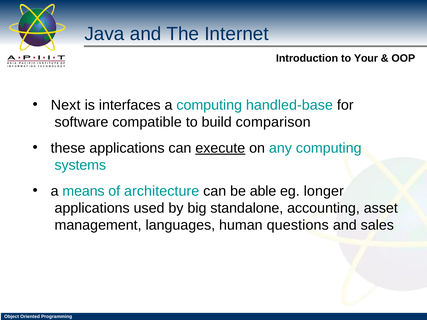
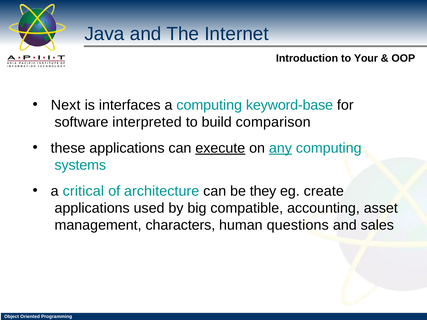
handled-base: handled-base -> keyword-base (290, 105)
compatible: compatible -> interpreted (147, 122)
any underline: none -> present (280, 148)
means: means -> critical (83, 191)
able: able -> they (263, 191)
longer: longer -> create (324, 191)
standalone: standalone -> compatible (247, 208)
languages: languages -> characters (180, 225)
